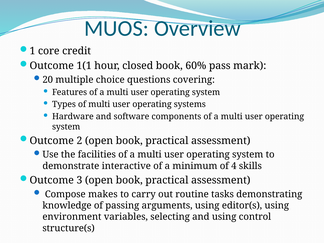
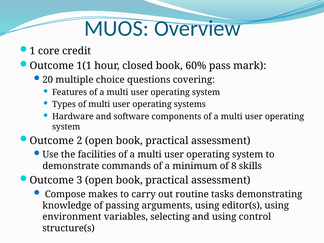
interactive: interactive -> commands (126, 166)
4: 4 -> 8 (234, 166)
